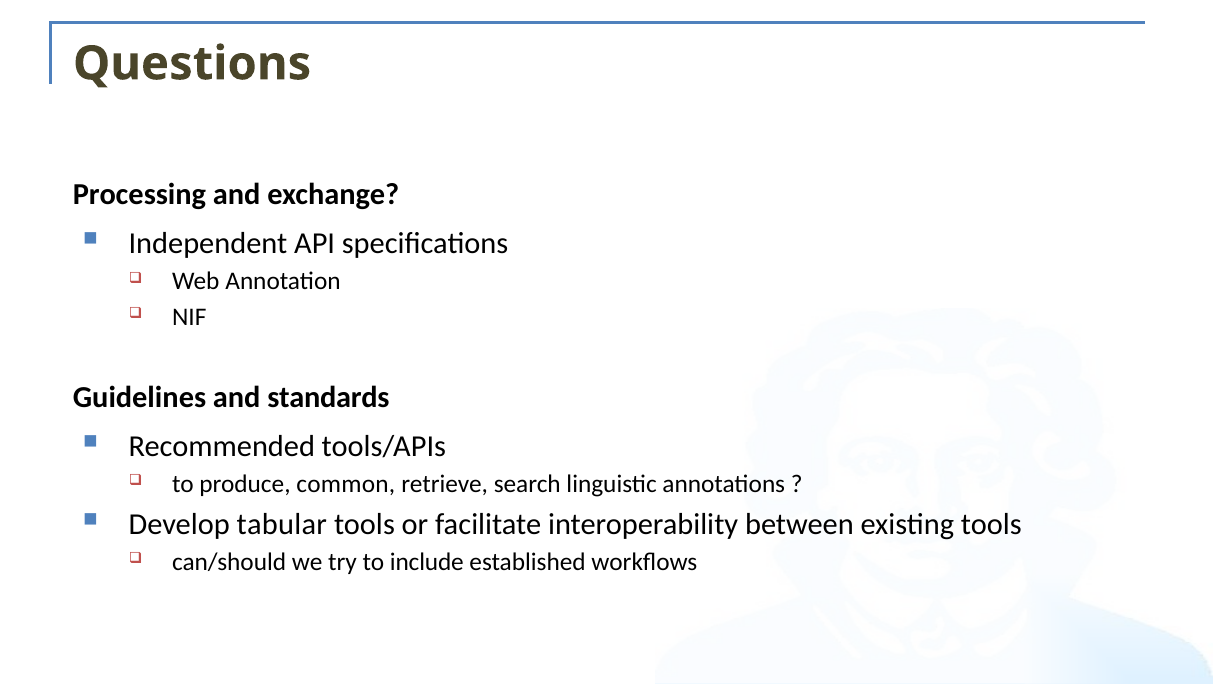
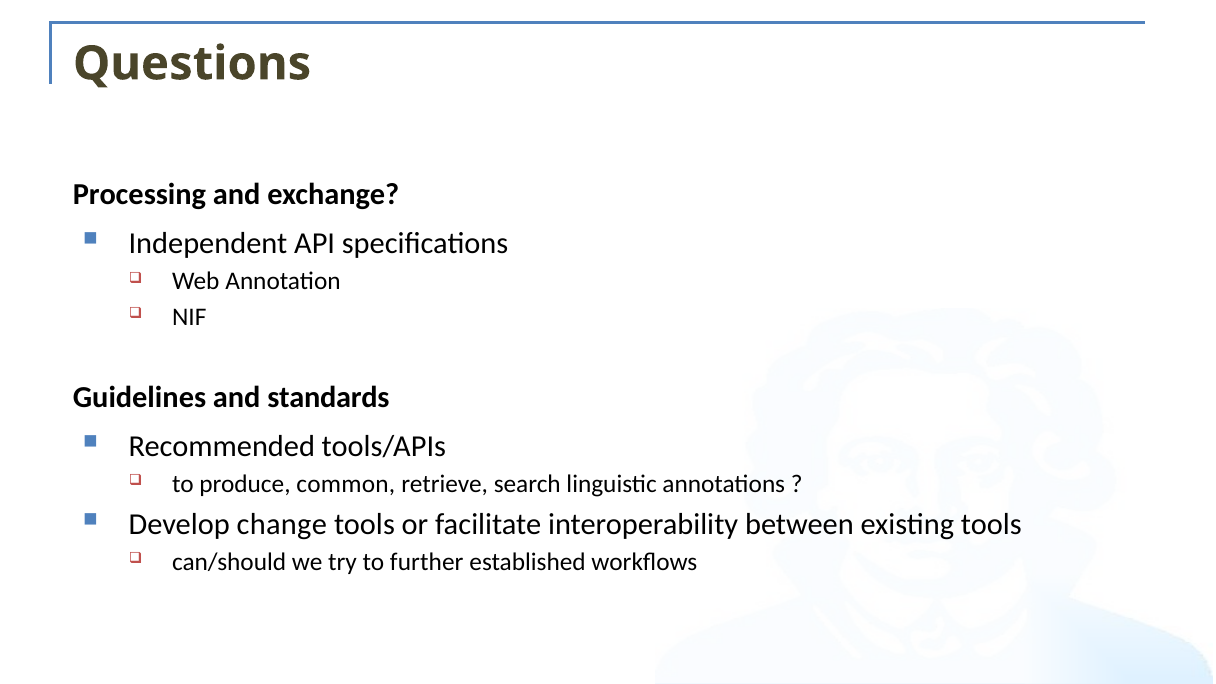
tabular: tabular -> change (282, 524)
include: include -> further (427, 562)
